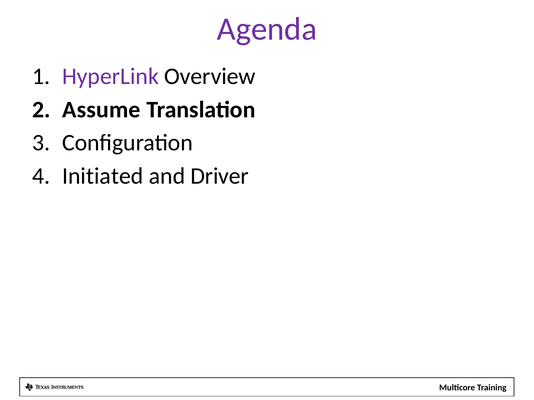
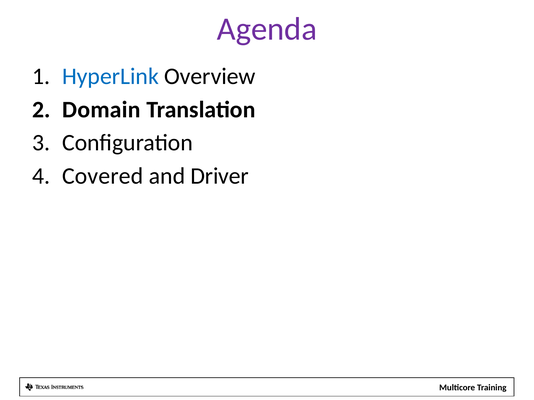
HyperLink colour: purple -> blue (110, 76)
Assume: Assume -> Domain (101, 110)
Initiated: Initiated -> Covered (103, 176)
